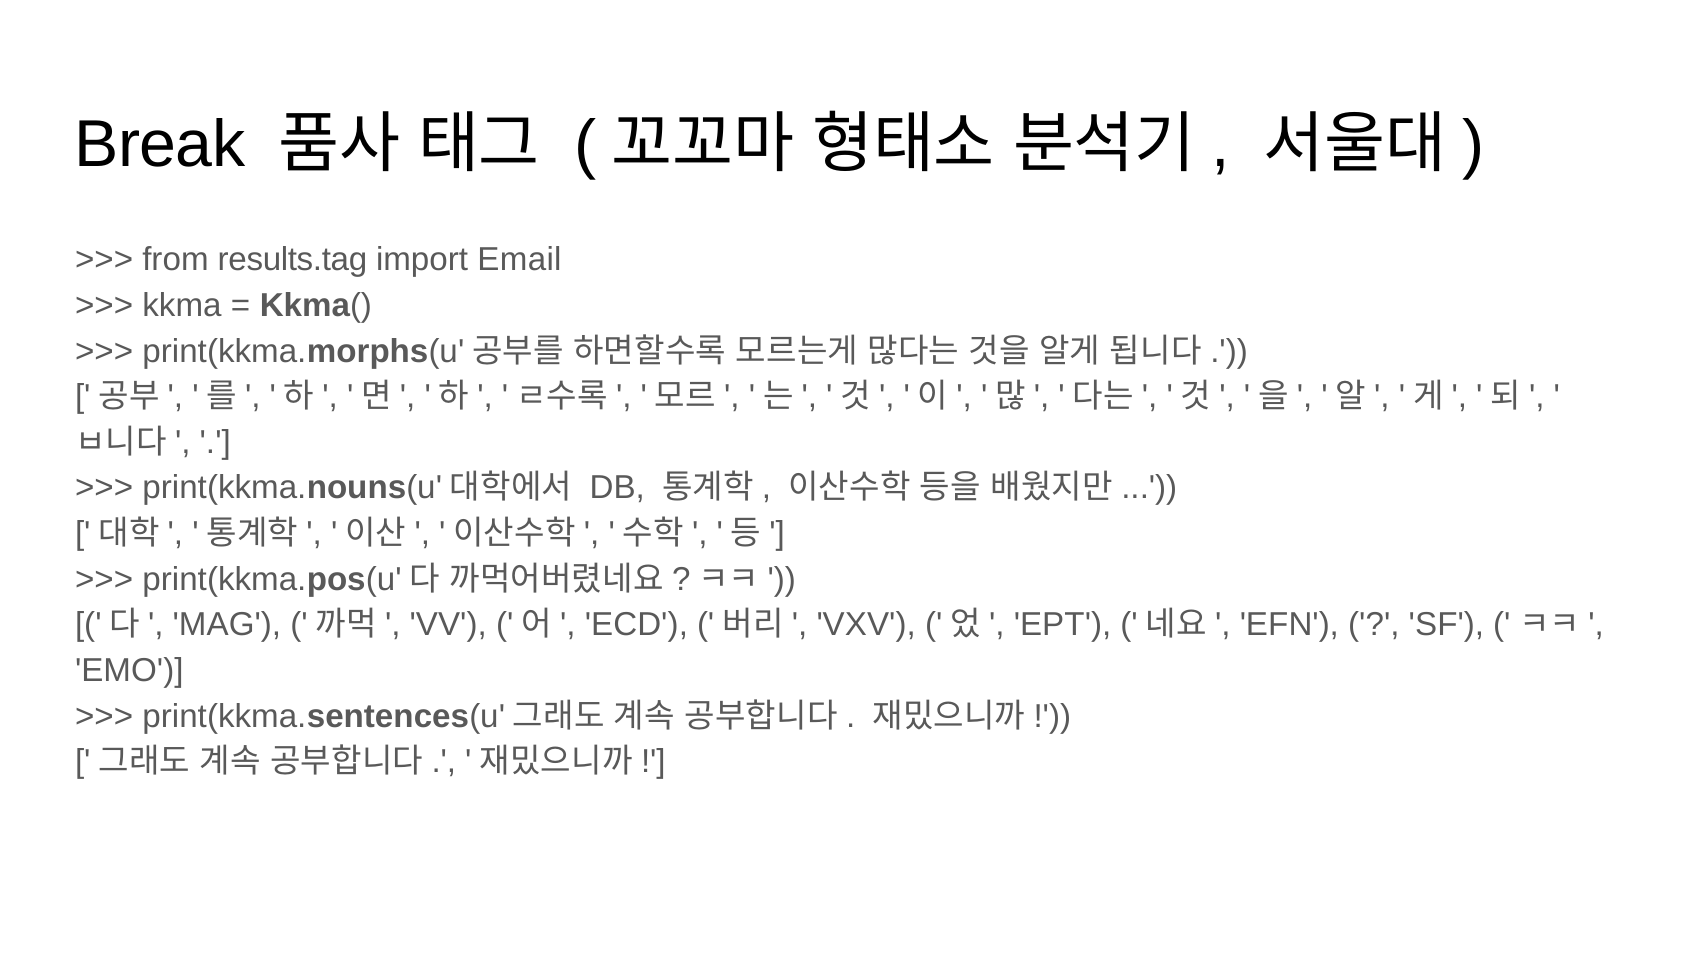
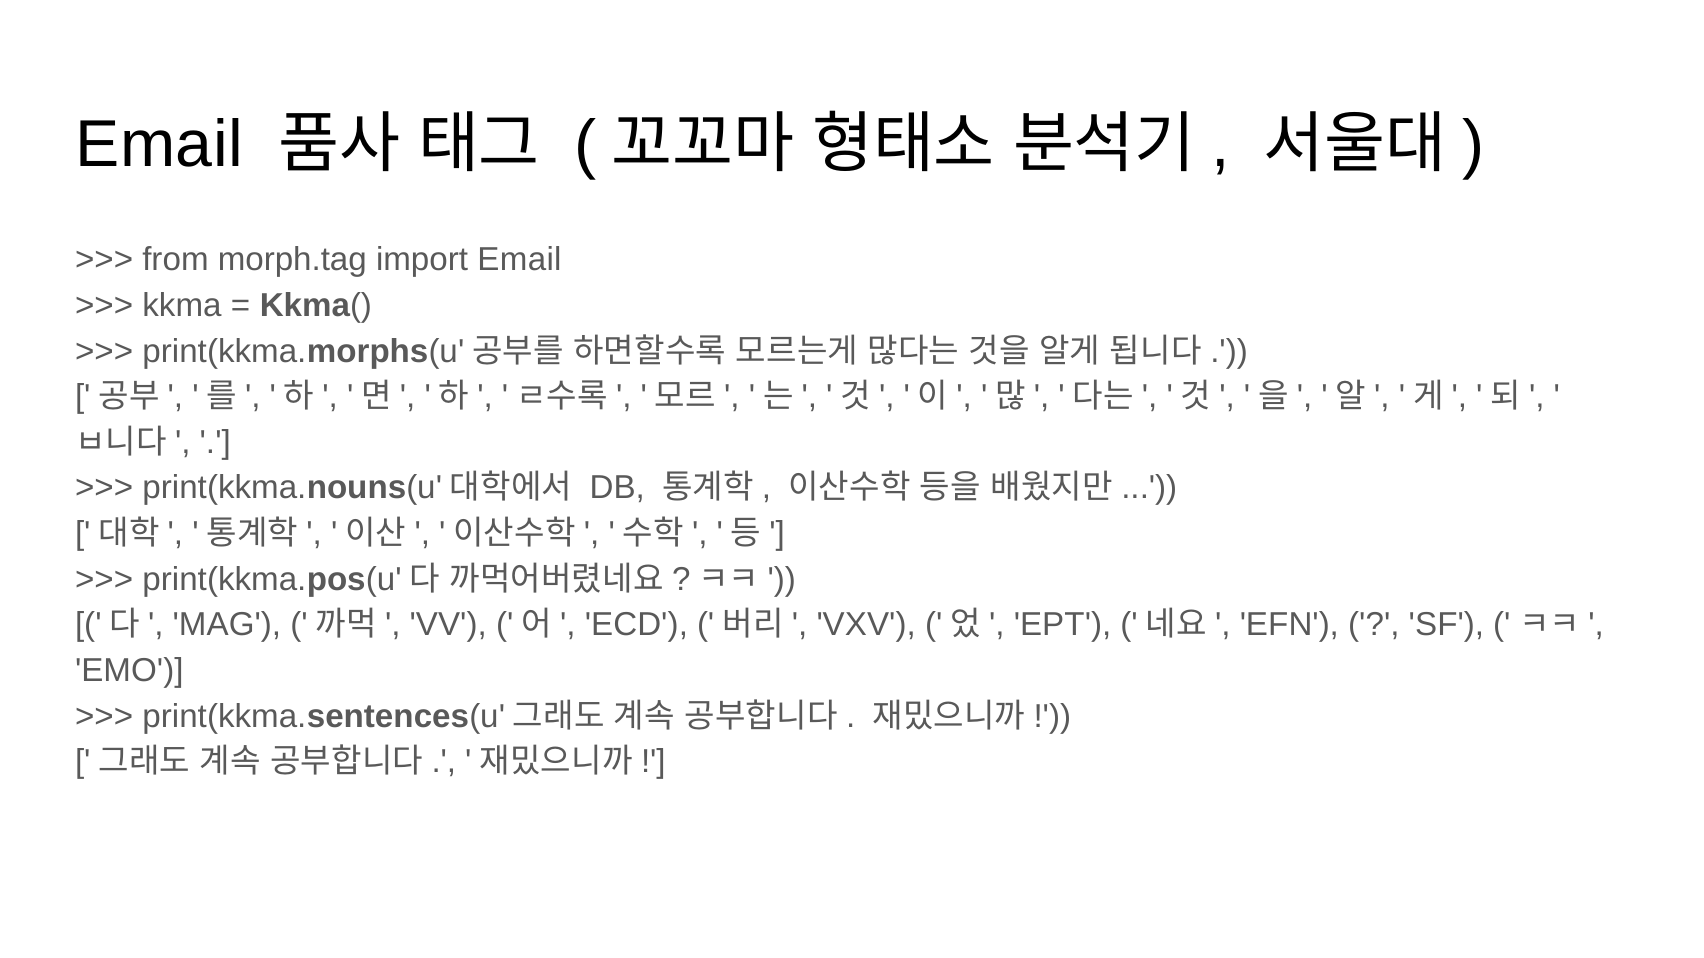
Break: Break -> Email (159, 144)
results.tag: results.tag -> morph.tag (292, 260)
